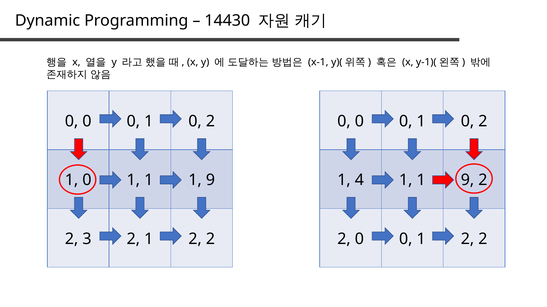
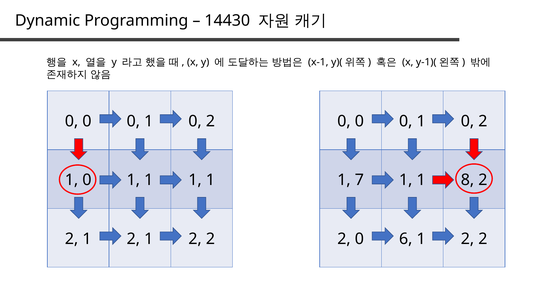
1 1 1 9: 9 -> 1 (210, 180)
4: 4 -> 7 (359, 180)
9: 9 -> 8 (467, 180)
3: 3 -> 1 (87, 239)
0: 0 -> 6 (406, 239)
